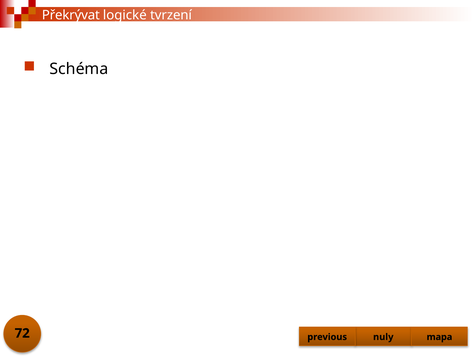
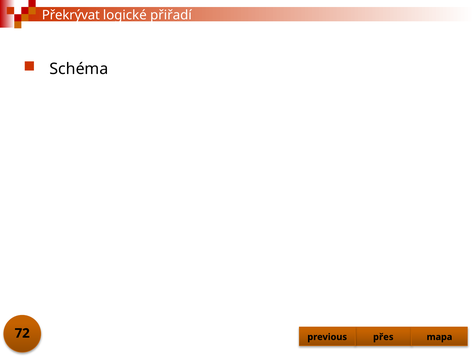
tvrzení: tvrzení -> přiřadí (171, 15)
nuly: nuly -> přes (383, 337)
